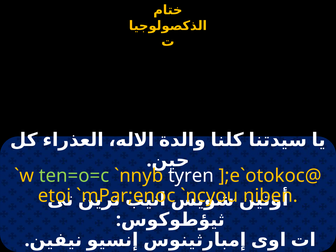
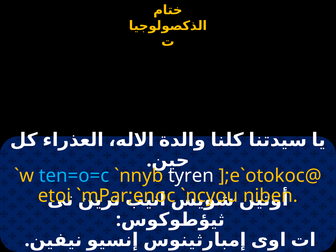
ten=o=c colour: light green -> light blue (74, 176)
